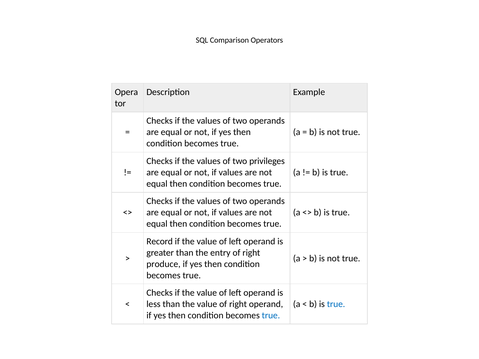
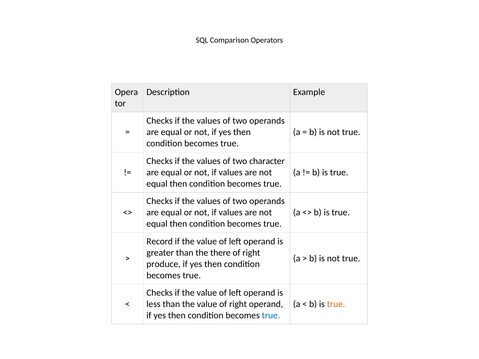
privileges: privileges -> character (267, 161)
entry: entry -> there (220, 253)
true colour: blue -> orange (336, 304)
